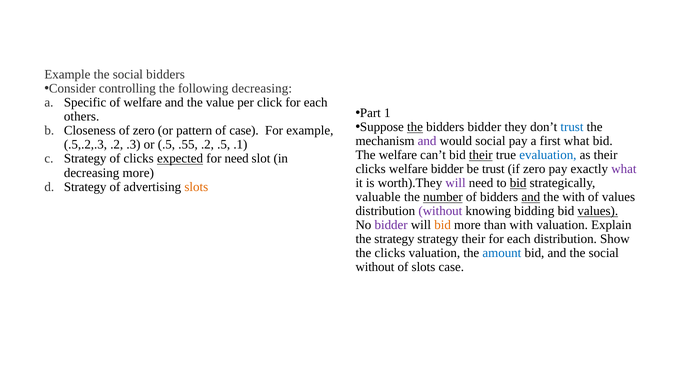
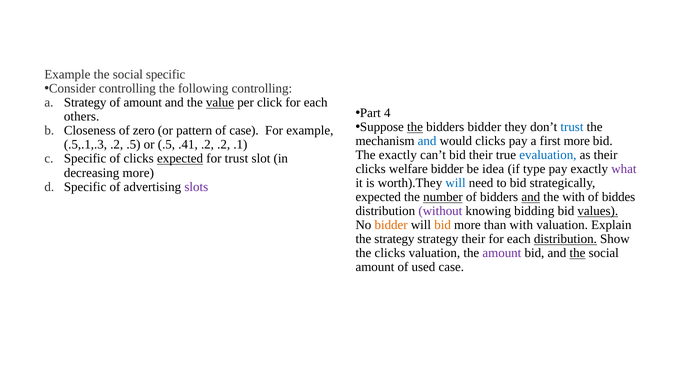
social bidders: bidders -> specific (166, 75)
following decreasing: decreasing -> controlling (262, 89)
a Specific: Specific -> Strategy (85, 103)
of welfare: welfare -> amount (143, 103)
value underline: none -> present (220, 103)
1: 1 -> 4 (387, 113)
and colour: purple -> blue (427, 141)
would social: social -> clicks (490, 141)
first what: what -> more (577, 141)
.5,.2,.3: .5,.2,.3 -> .5,.1,.3 (85, 145)
.2 .3: .3 -> .5 (133, 145)
.55: .55 -> .41 (188, 145)
.2 .5: .5 -> .2 (224, 145)
The welfare: welfare -> exactly (398, 155)
their underline: present -> none (481, 155)
Strategy: Strategy -> Specific (85, 159)
for need: need -> trust (236, 159)
be trust: trust -> idea (493, 169)
if zero: zero -> type (534, 169)
will colour: purple -> blue (456, 183)
bid underline: present -> none (518, 183)
Strategy: Strategy -> Specific (85, 187)
slots colour: orange -> purple (196, 187)
valuable: valuable -> expected (378, 197)
of values: values -> biddes (619, 197)
bidder colour: purple -> orange (391, 225)
distribution underline: none -> present (565, 239)
amount colour: blue -> purple (502, 253)
the underline: none -> present (577, 253)
without: without -> amount (375, 267)
of slots: slots -> used (423, 267)
